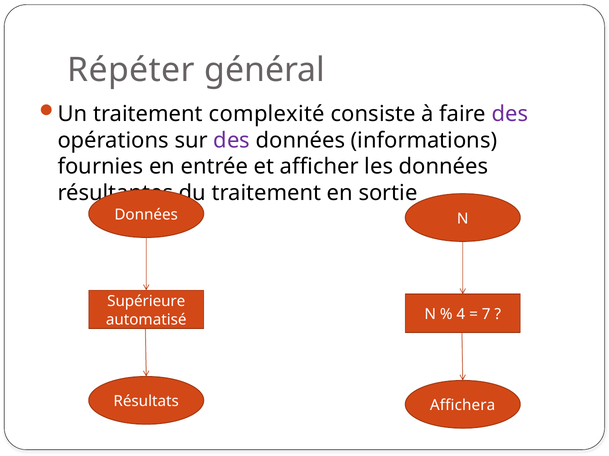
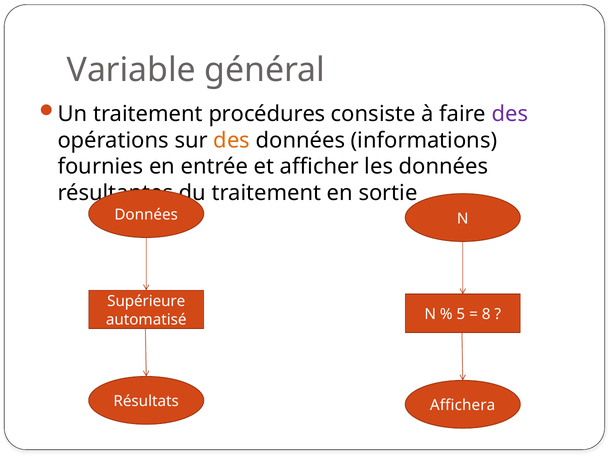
Répéter: Répéter -> Variable (131, 70)
complexité: complexité -> procédures (267, 114)
des colour: purple -> orange (232, 141)
4: 4 -> 5 (461, 315)
7: 7 -> 8 (486, 315)
